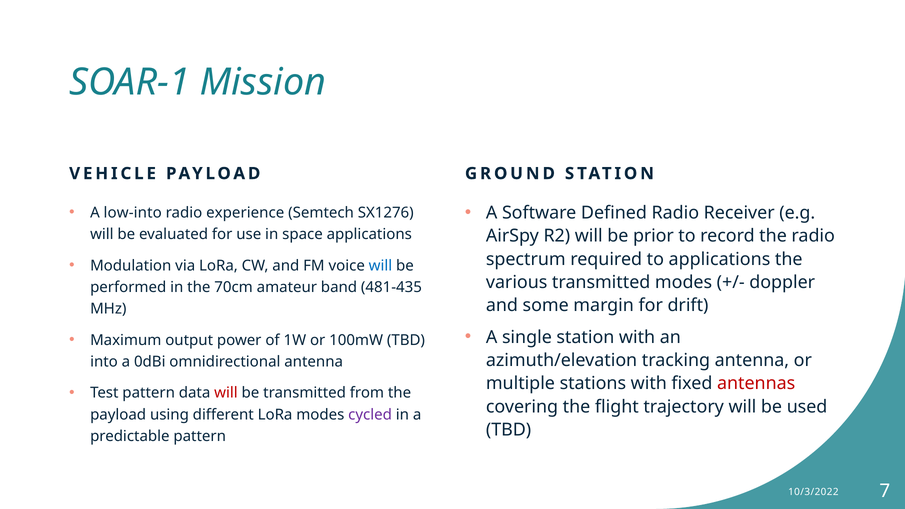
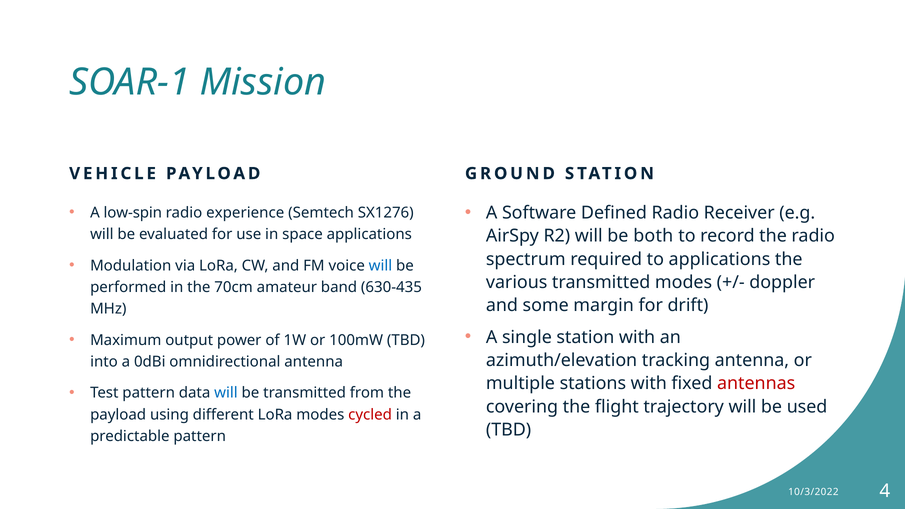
low-into: low-into -> low-spin (133, 213)
prior: prior -> both (653, 236)
481-435: 481-435 -> 630-435 (391, 287)
will colour: red -> blue (226, 393)
cycled colour: purple -> red (370, 415)
7: 7 -> 4 (885, 491)
